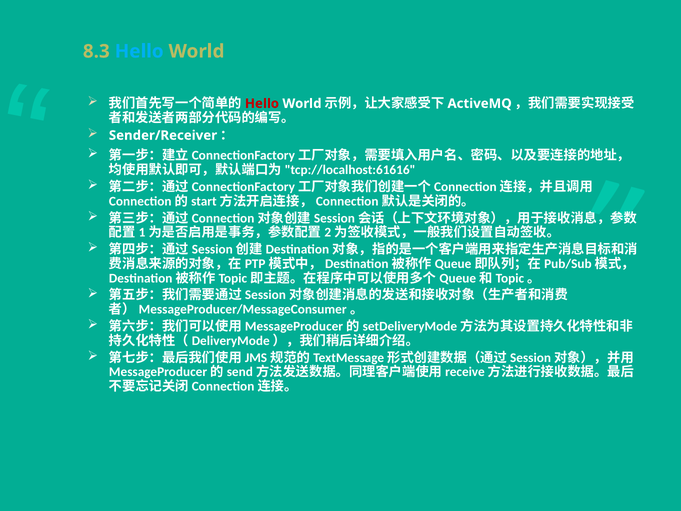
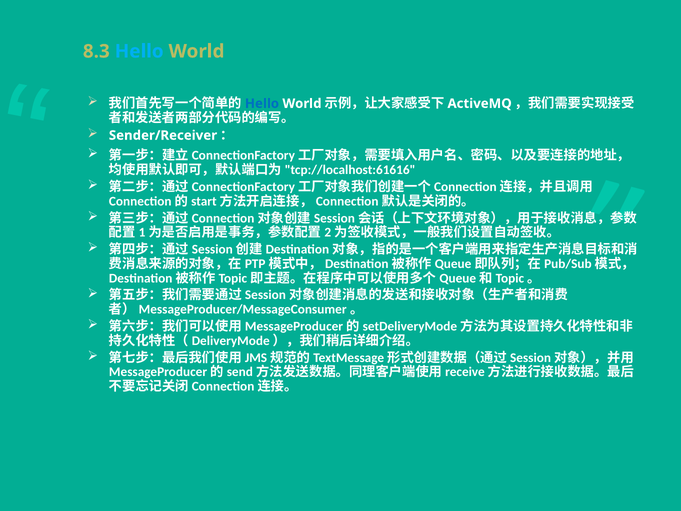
Hello colour: red -> blue (262, 103)
